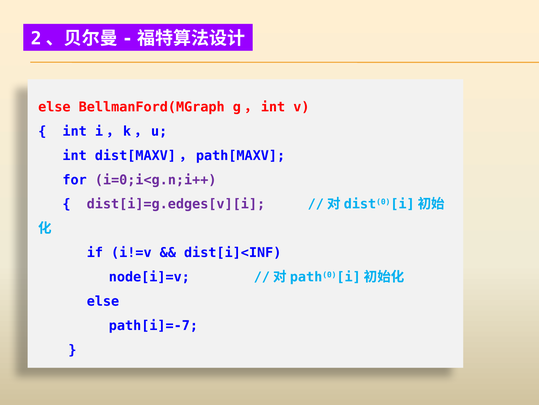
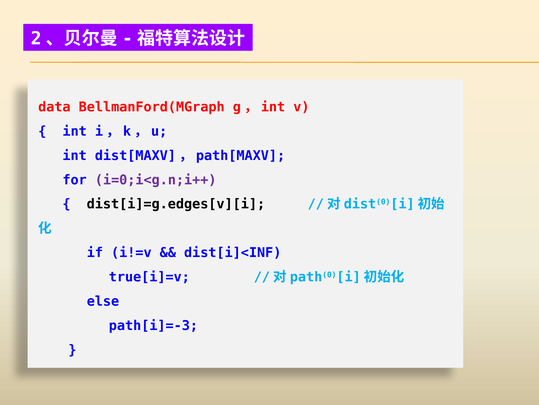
else: else -> data (54, 107)
dist[i]=g.edges[v][i colour: purple -> black (176, 204)
node[i]=v: node[i]=v -> true[i]=v (149, 277)
path[i]=-7: path[i]=-7 -> path[i]=-3 (153, 325)
